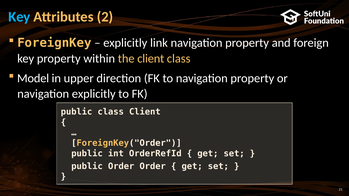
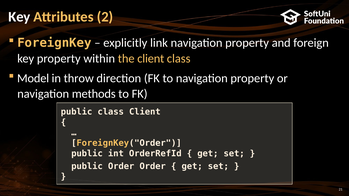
Key colour: light blue -> white (19, 17)
upper: upper -> throw (79, 79)
navigation explicitly: explicitly -> methods (94, 94)
